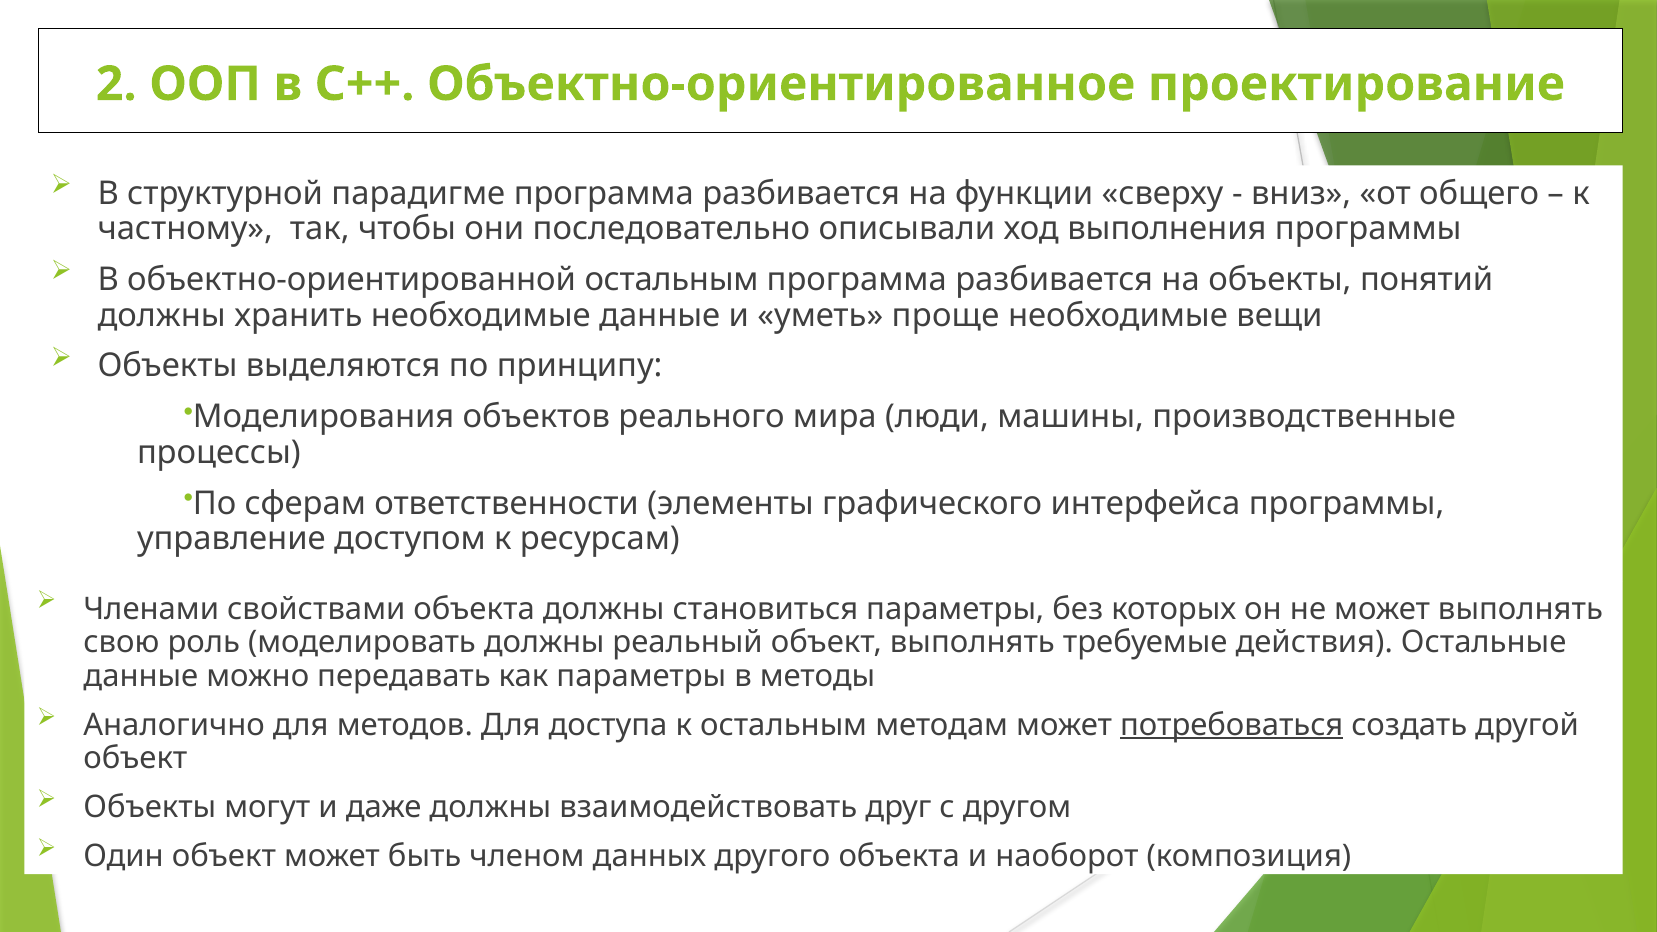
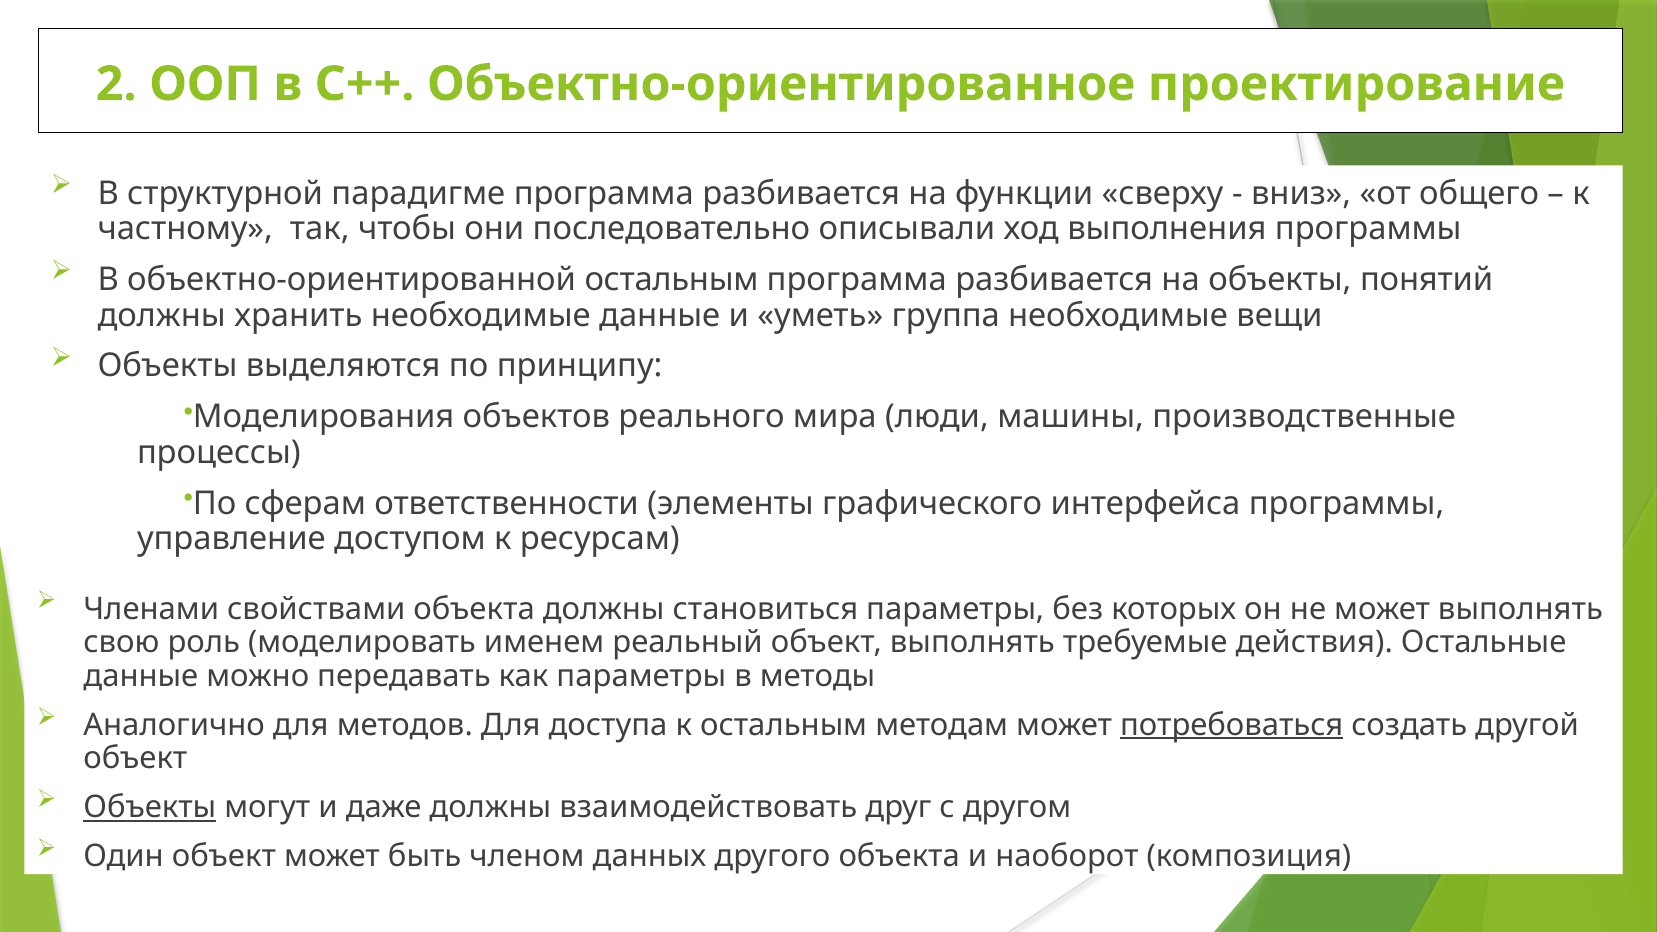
проще: проще -> группа (946, 315)
моделировать должны: должны -> именем (544, 642)
Объекты underline: none -> present (150, 808)
